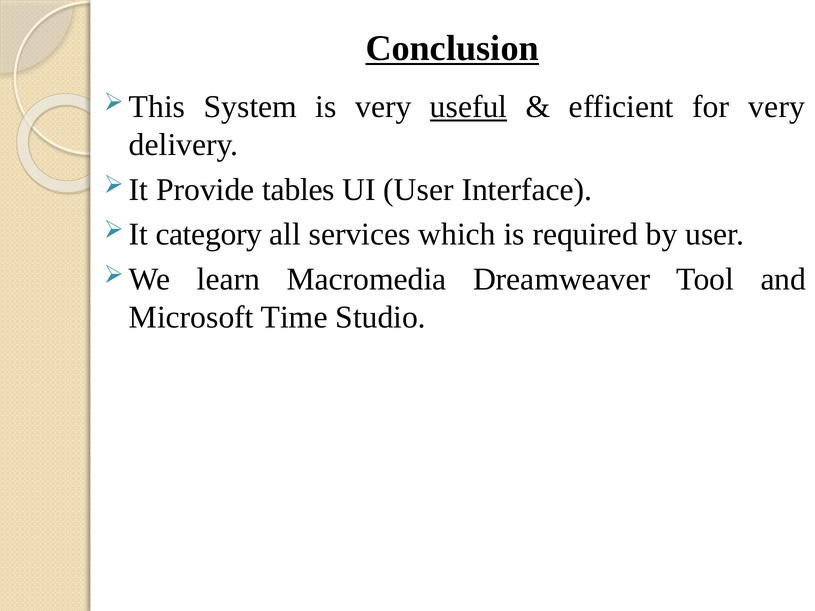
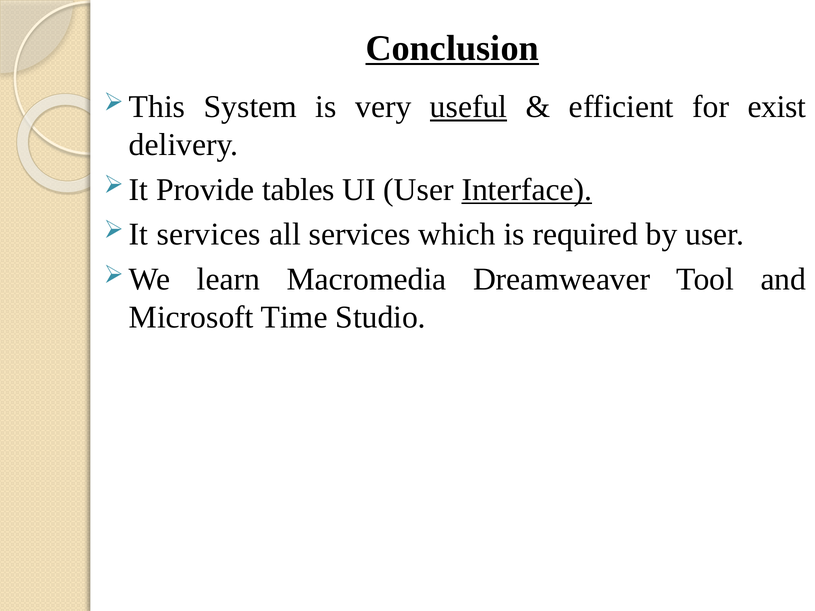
for very: very -> exist (777, 107)
Interface underline: none -> present (527, 190)
category: category -> services (209, 235)
